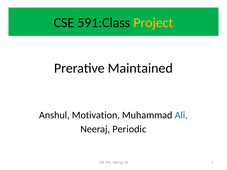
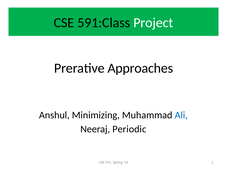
Project colour: yellow -> white (153, 23)
Maintained: Maintained -> Approaches (140, 68)
Motivation: Motivation -> Minimizing (96, 115)
